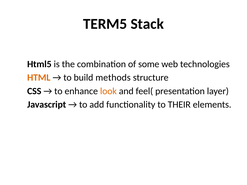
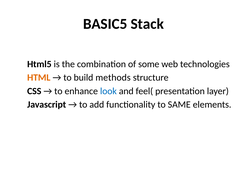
TERM5: TERM5 -> BASIC5 (105, 24)
look colour: orange -> blue (108, 91)
THEIR: THEIR -> SAME (179, 105)
